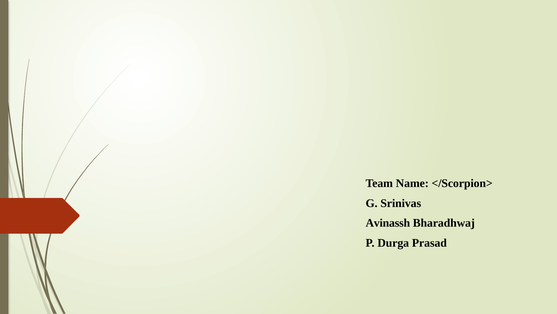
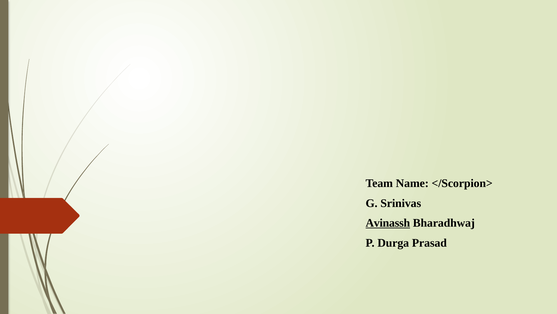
Avinassh underline: none -> present (388, 223)
